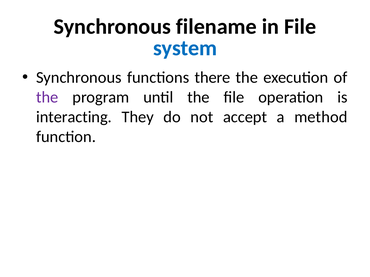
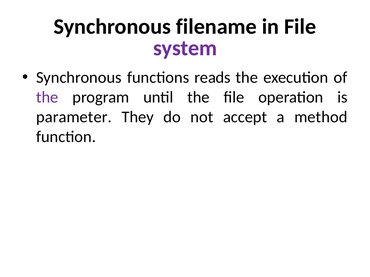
system colour: blue -> purple (185, 48)
there: there -> reads (213, 78)
interacting: interacting -> parameter (74, 117)
